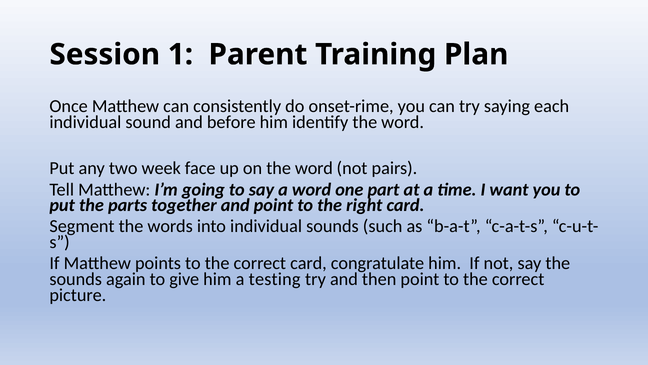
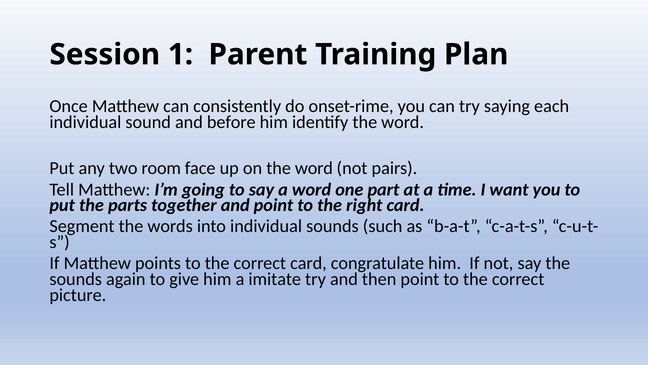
week: week -> room (161, 168)
testing: testing -> imitate (275, 279)
